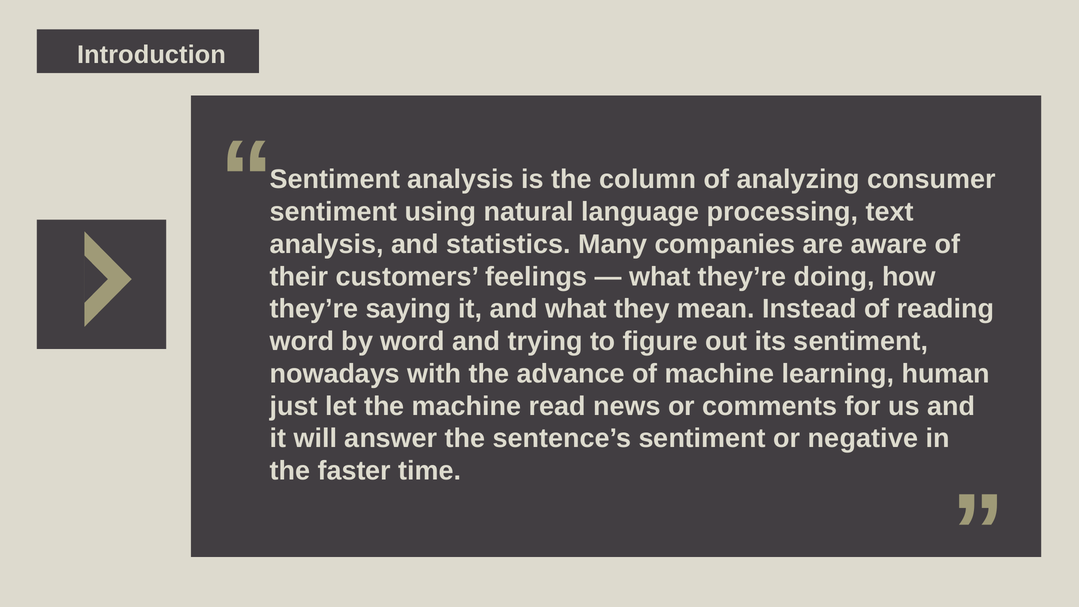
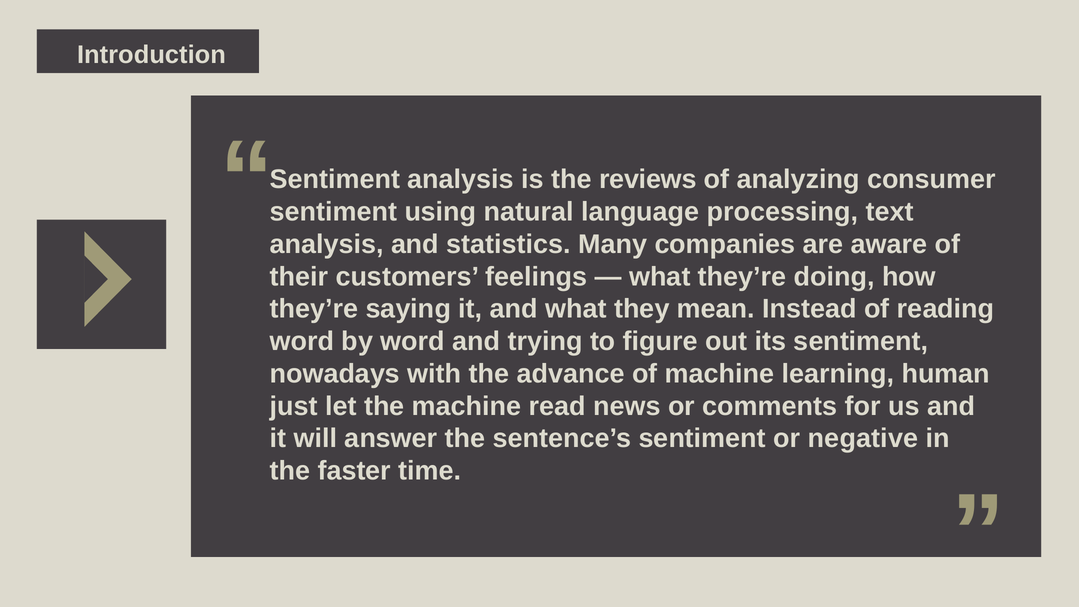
column: column -> reviews (648, 179)
